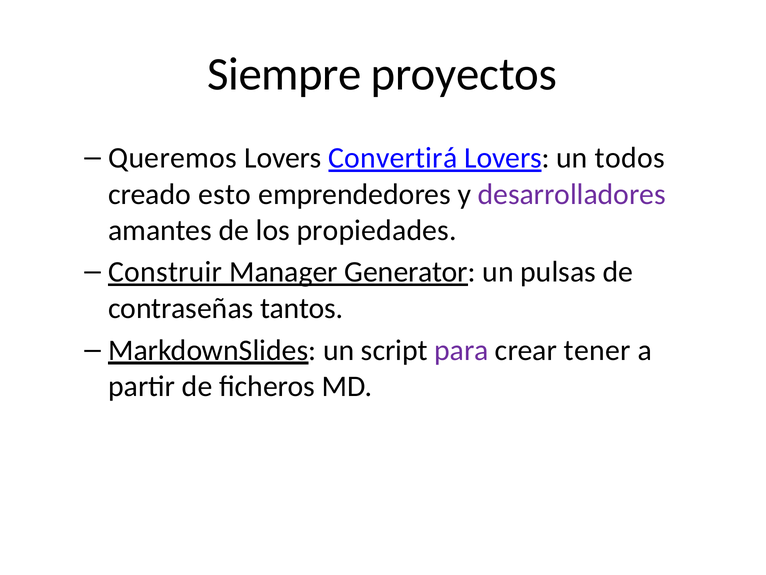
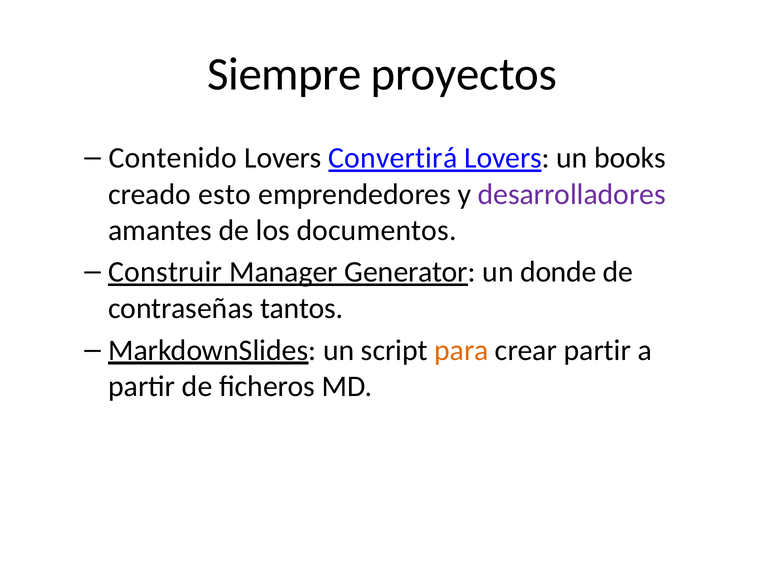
Queremos: Queremos -> Contenido (173, 158)
todos: todos -> books (630, 158)
propiedades: propiedades -> documentos (377, 230)
pulsas: pulsas -> donde (558, 272)
para colour: purple -> orange (461, 350)
crear tener: tener -> partir (597, 350)
